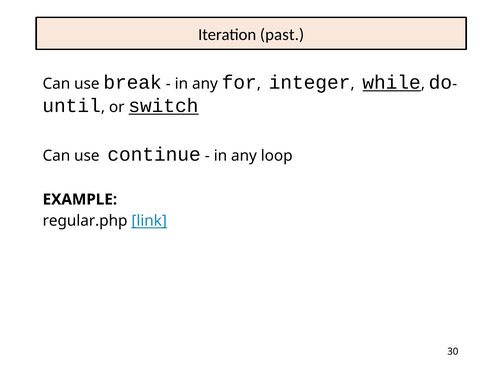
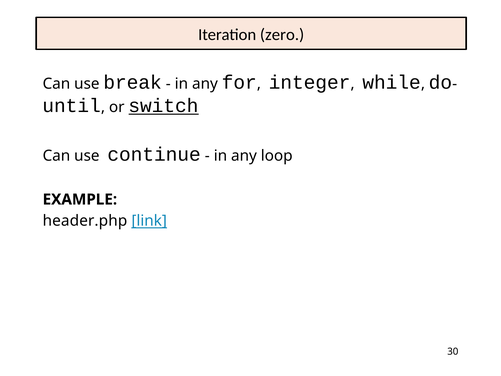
past: past -> zero (282, 35)
while underline: present -> none (392, 82)
regular.php: regular.php -> header.php (85, 221)
